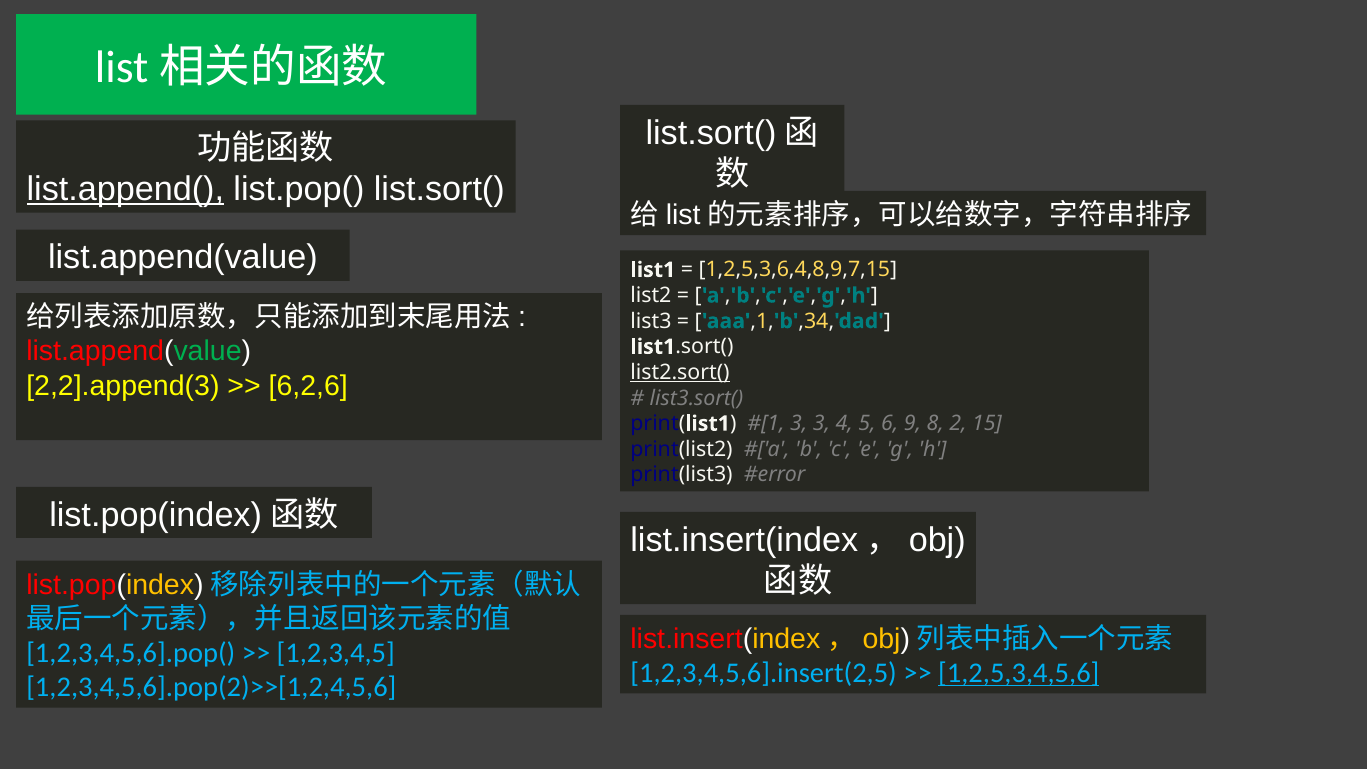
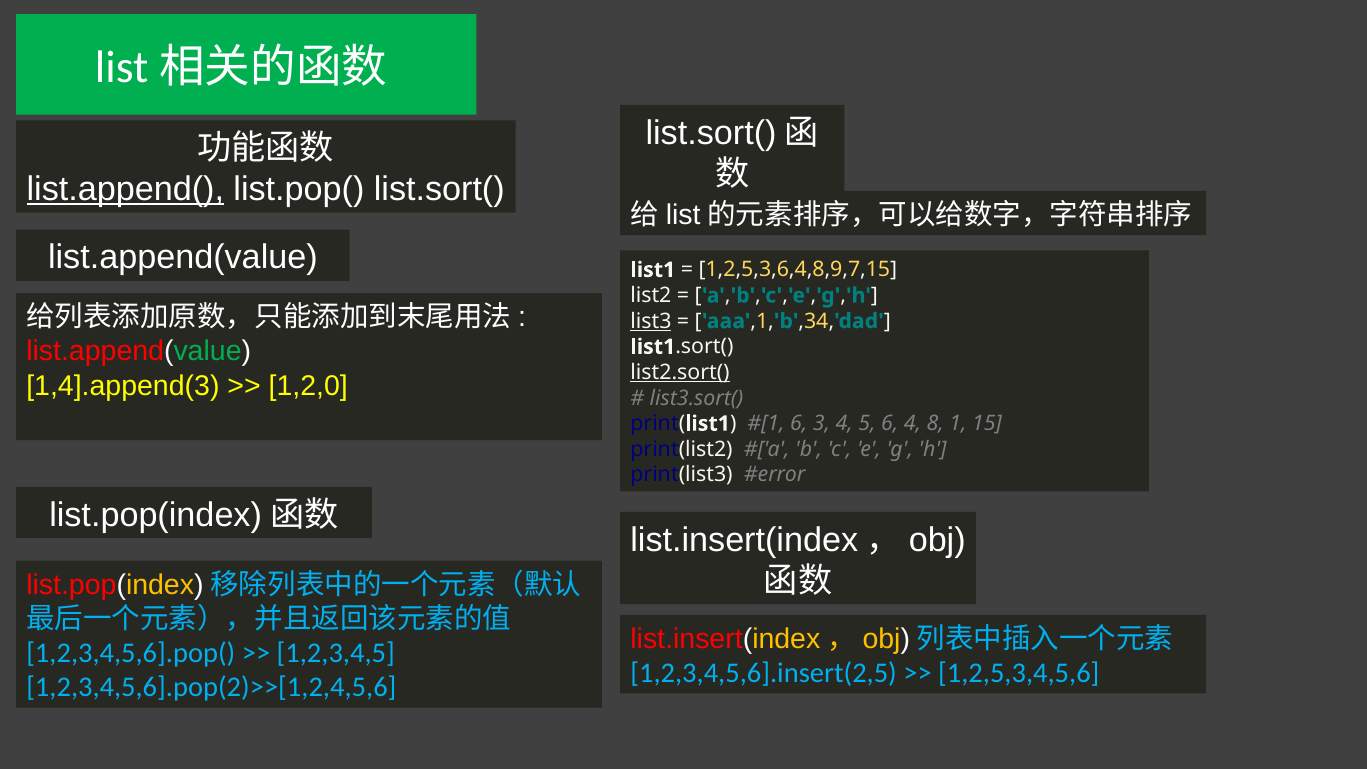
list3 underline: none -> present (651, 321)
2,2].append(3: 2,2].append(3 -> 1,4].append(3 (123, 386)
6,2,6: 6,2,6 -> 1,2,0 (308, 386)
3: 3 -> 6 (799, 424)
6 9: 9 -> 4 (912, 424)
2: 2 -> 1 (958, 424)
1,2,5,3,4,5,6 underline: present -> none (1019, 673)
